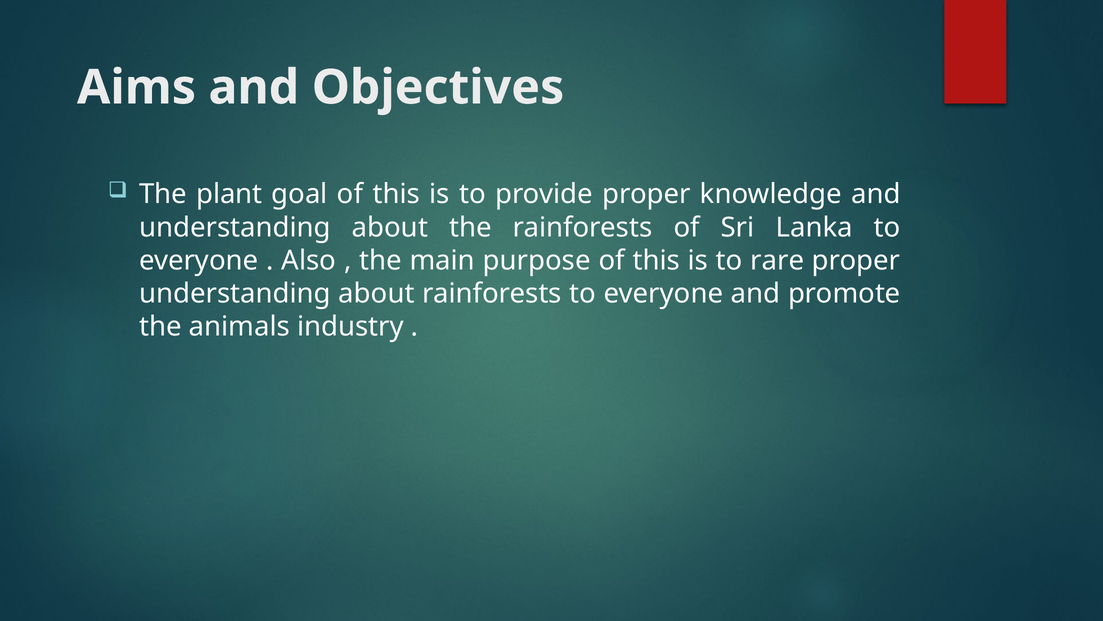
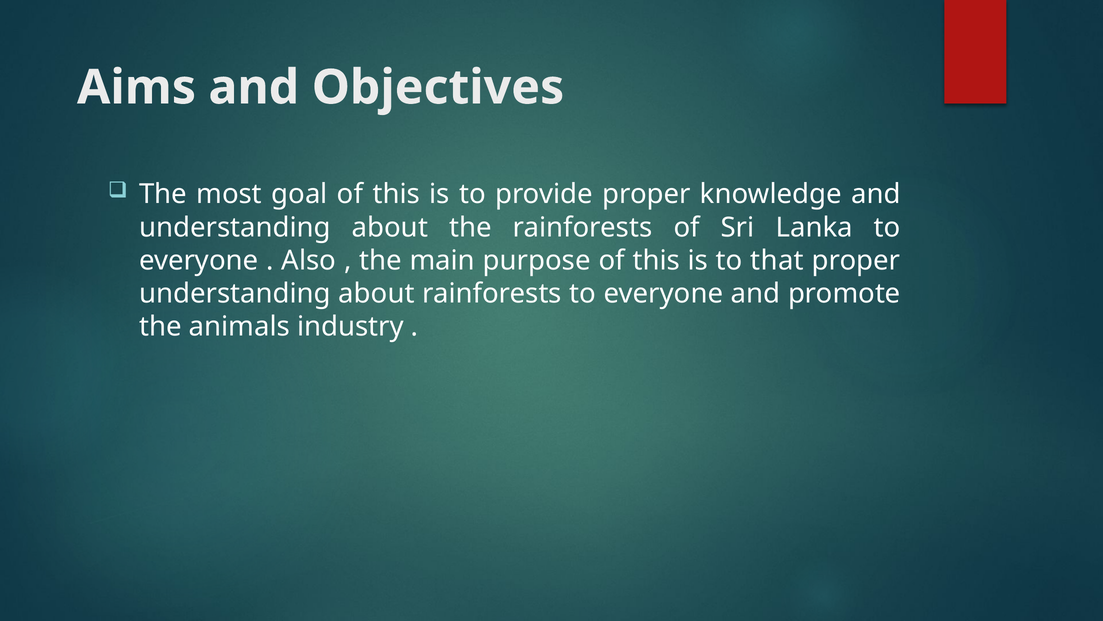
plant: plant -> most (229, 194)
rare: rare -> that (777, 260)
